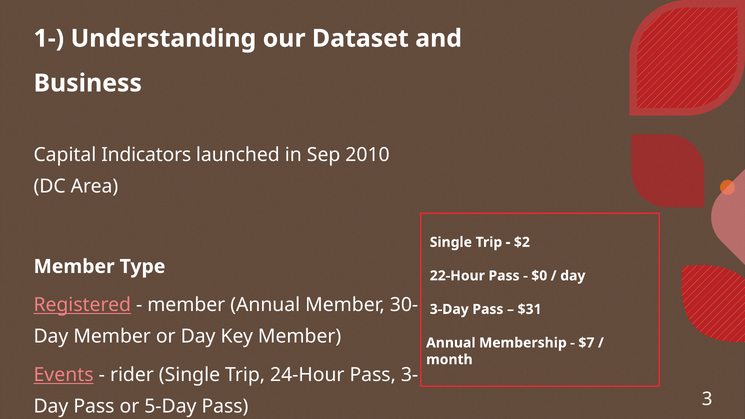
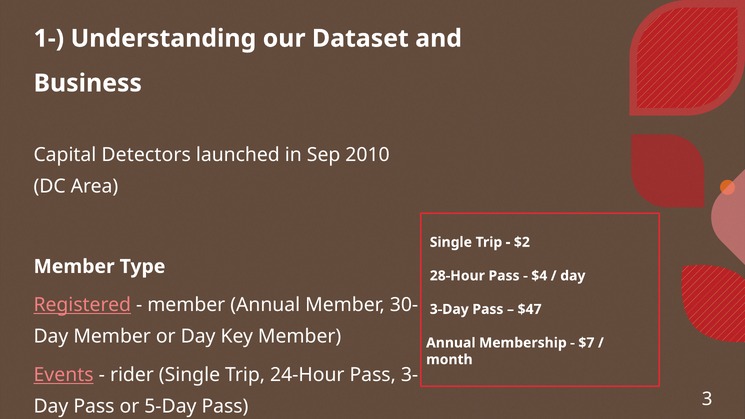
Indicators: Indicators -> Detectors (146, 155)
22-Hour: 22-Hour -> 28-Hour (457, 276)
$0: $0 -> $4 (539, 276)
$31: $31 -> $47 (530, 309)
